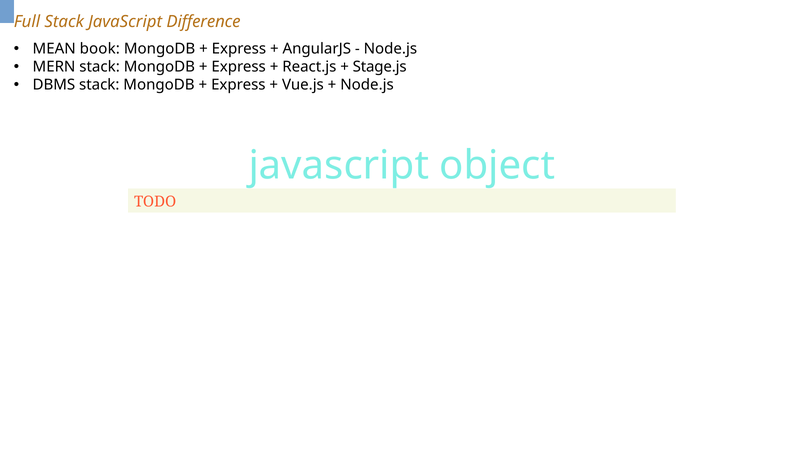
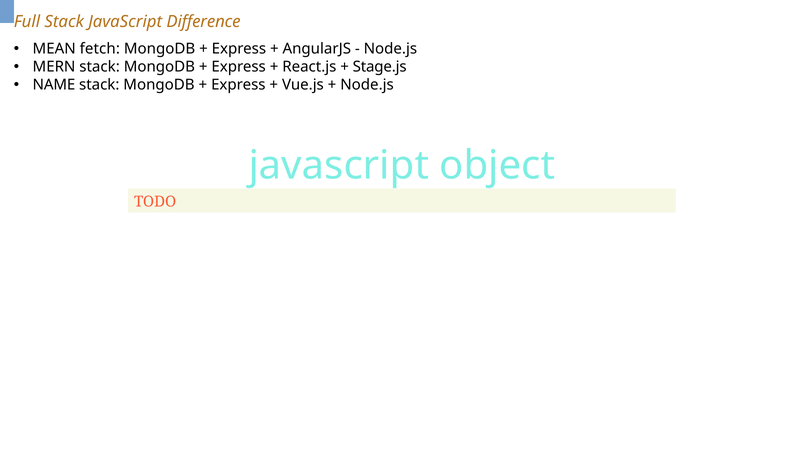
book: book -> fetch (100, 49)
DBMS: DBMS -> NAME (54, 85)
